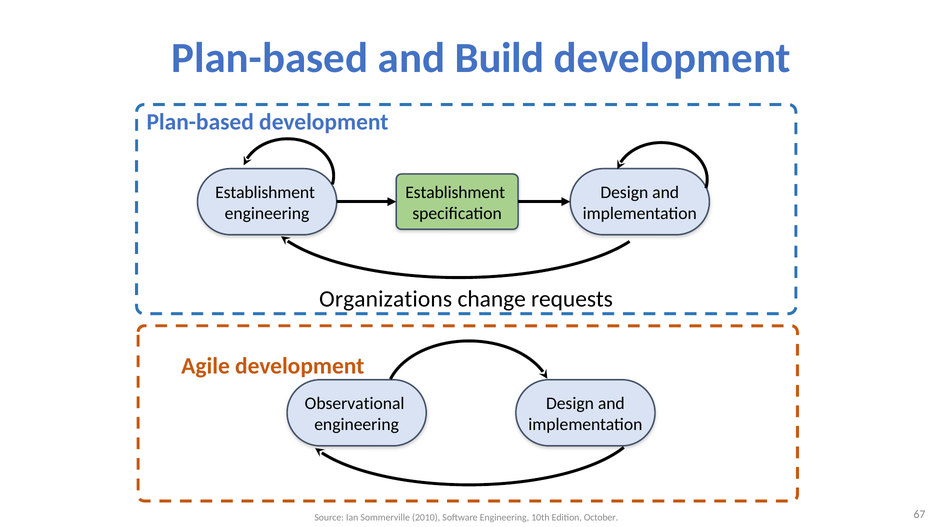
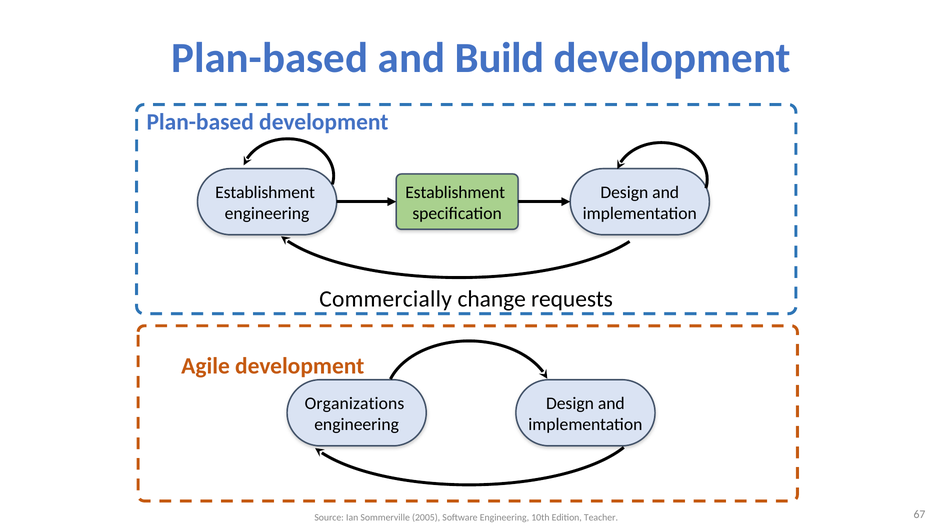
Organizations: Organizations -> Commercially (386, 300)
Observational: Observational -> Organizations (355, 404)
2010: 2010 -> 2005 (426, 518)
October: October -> Teacher (601, 518)
